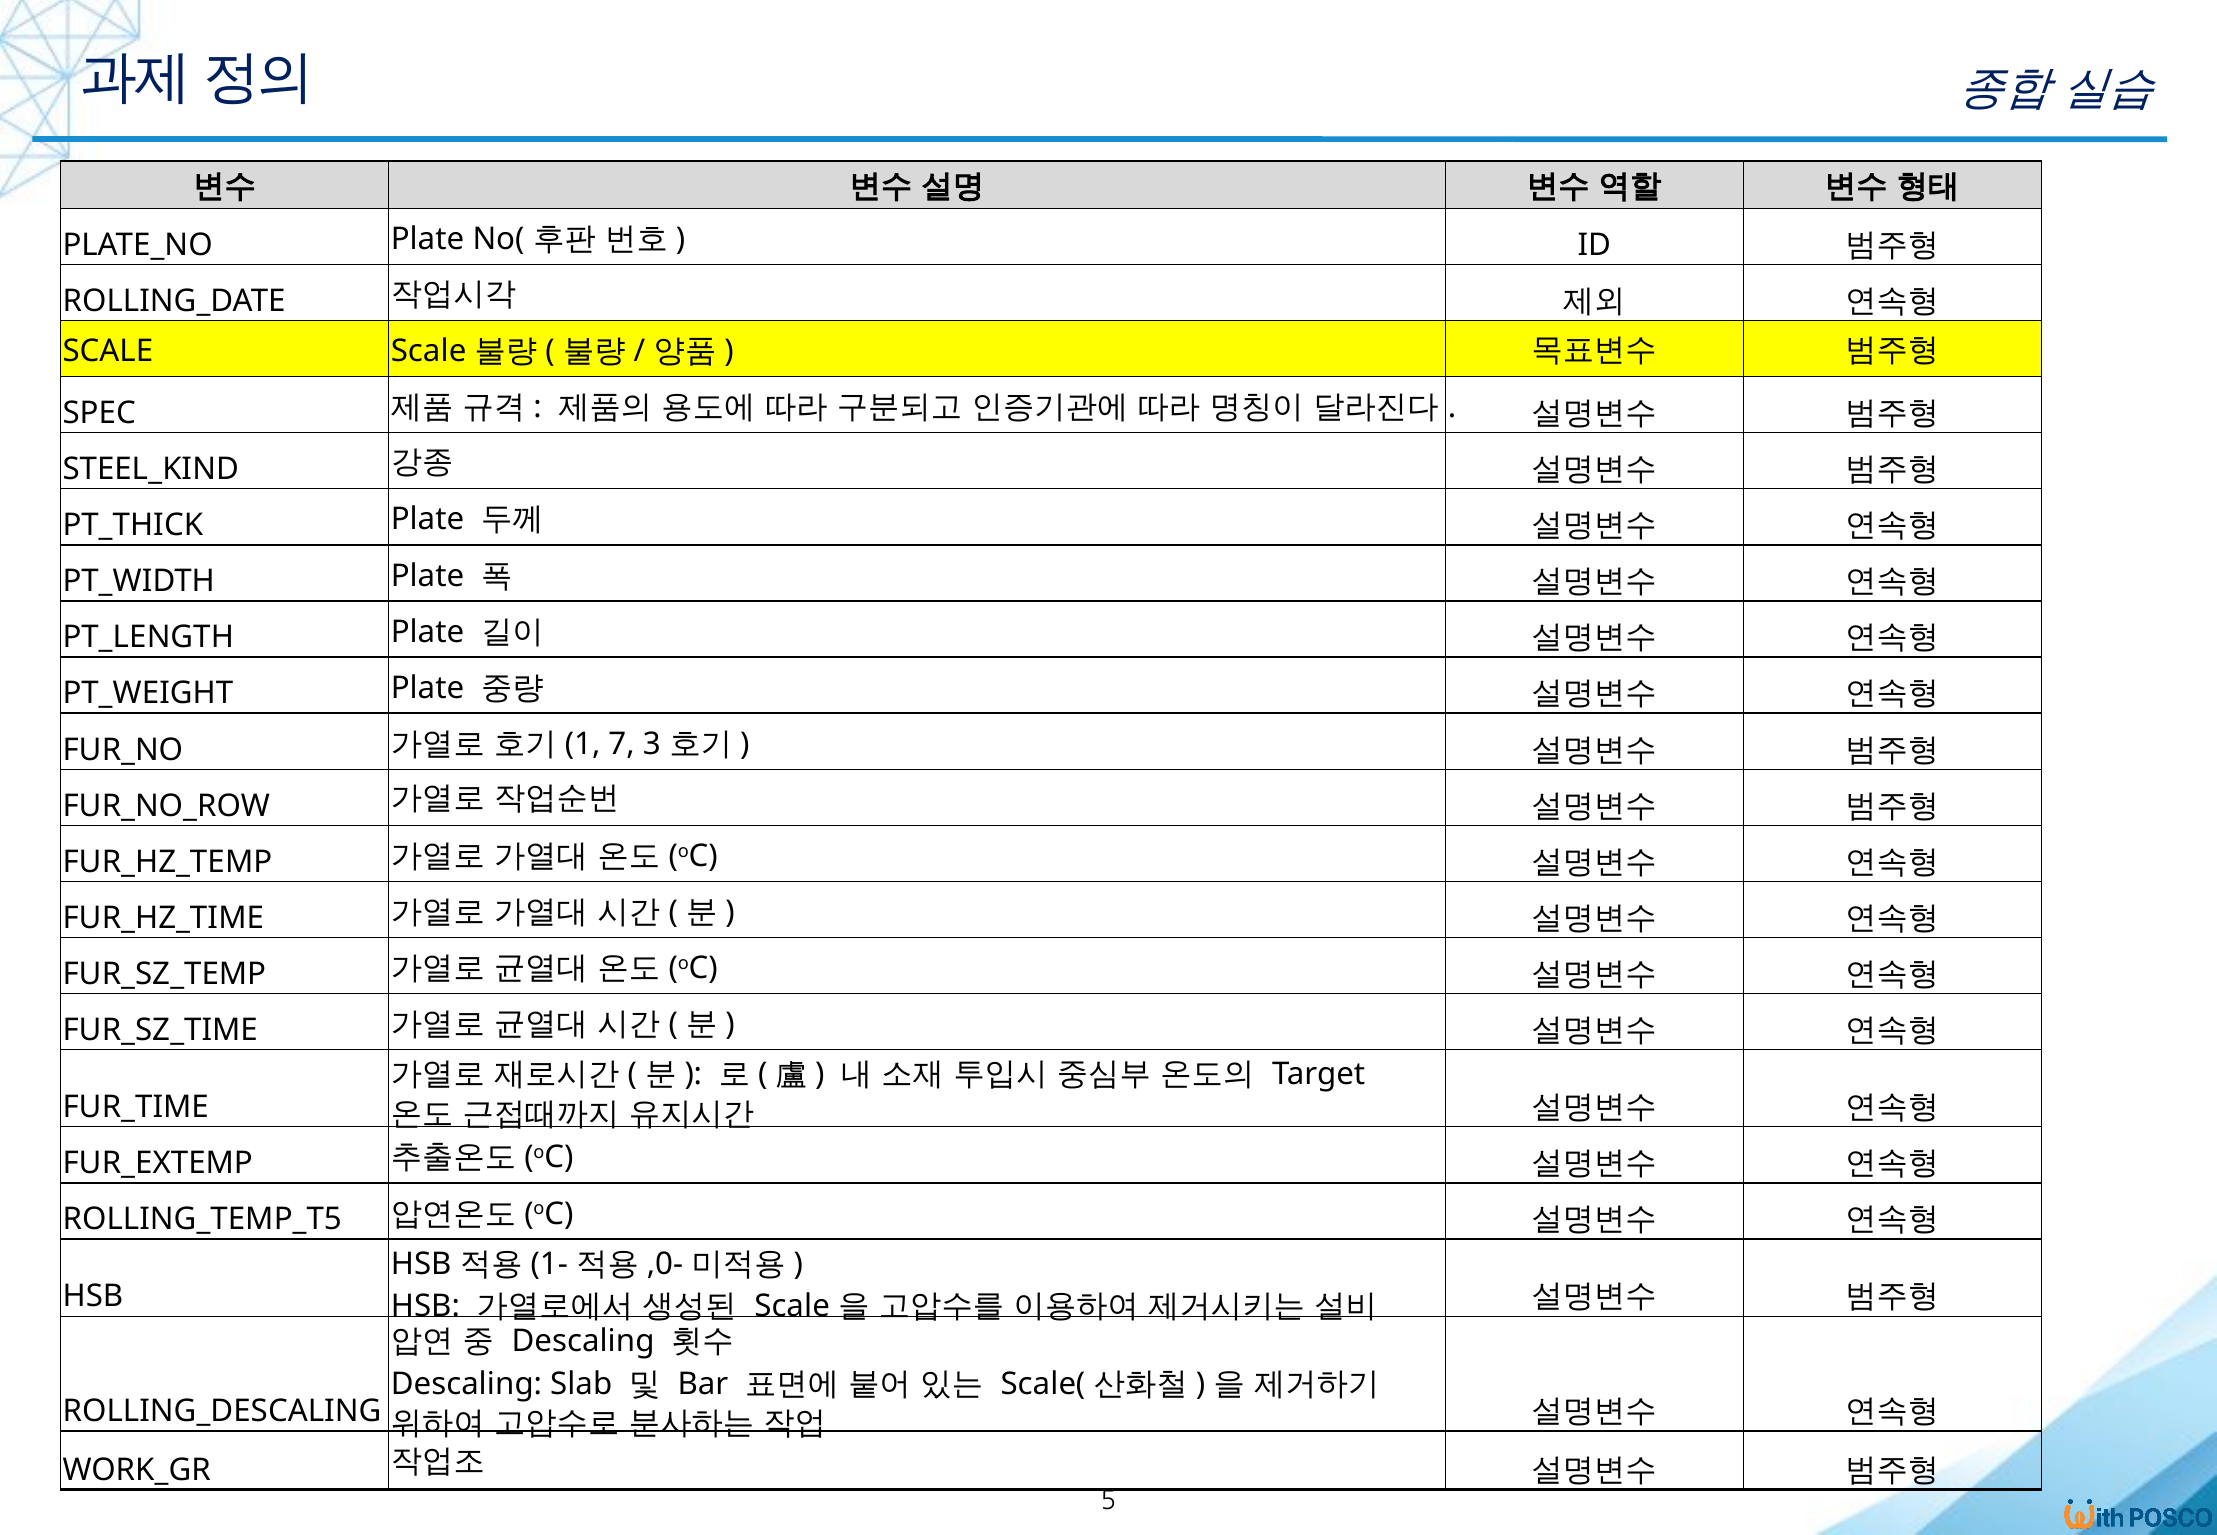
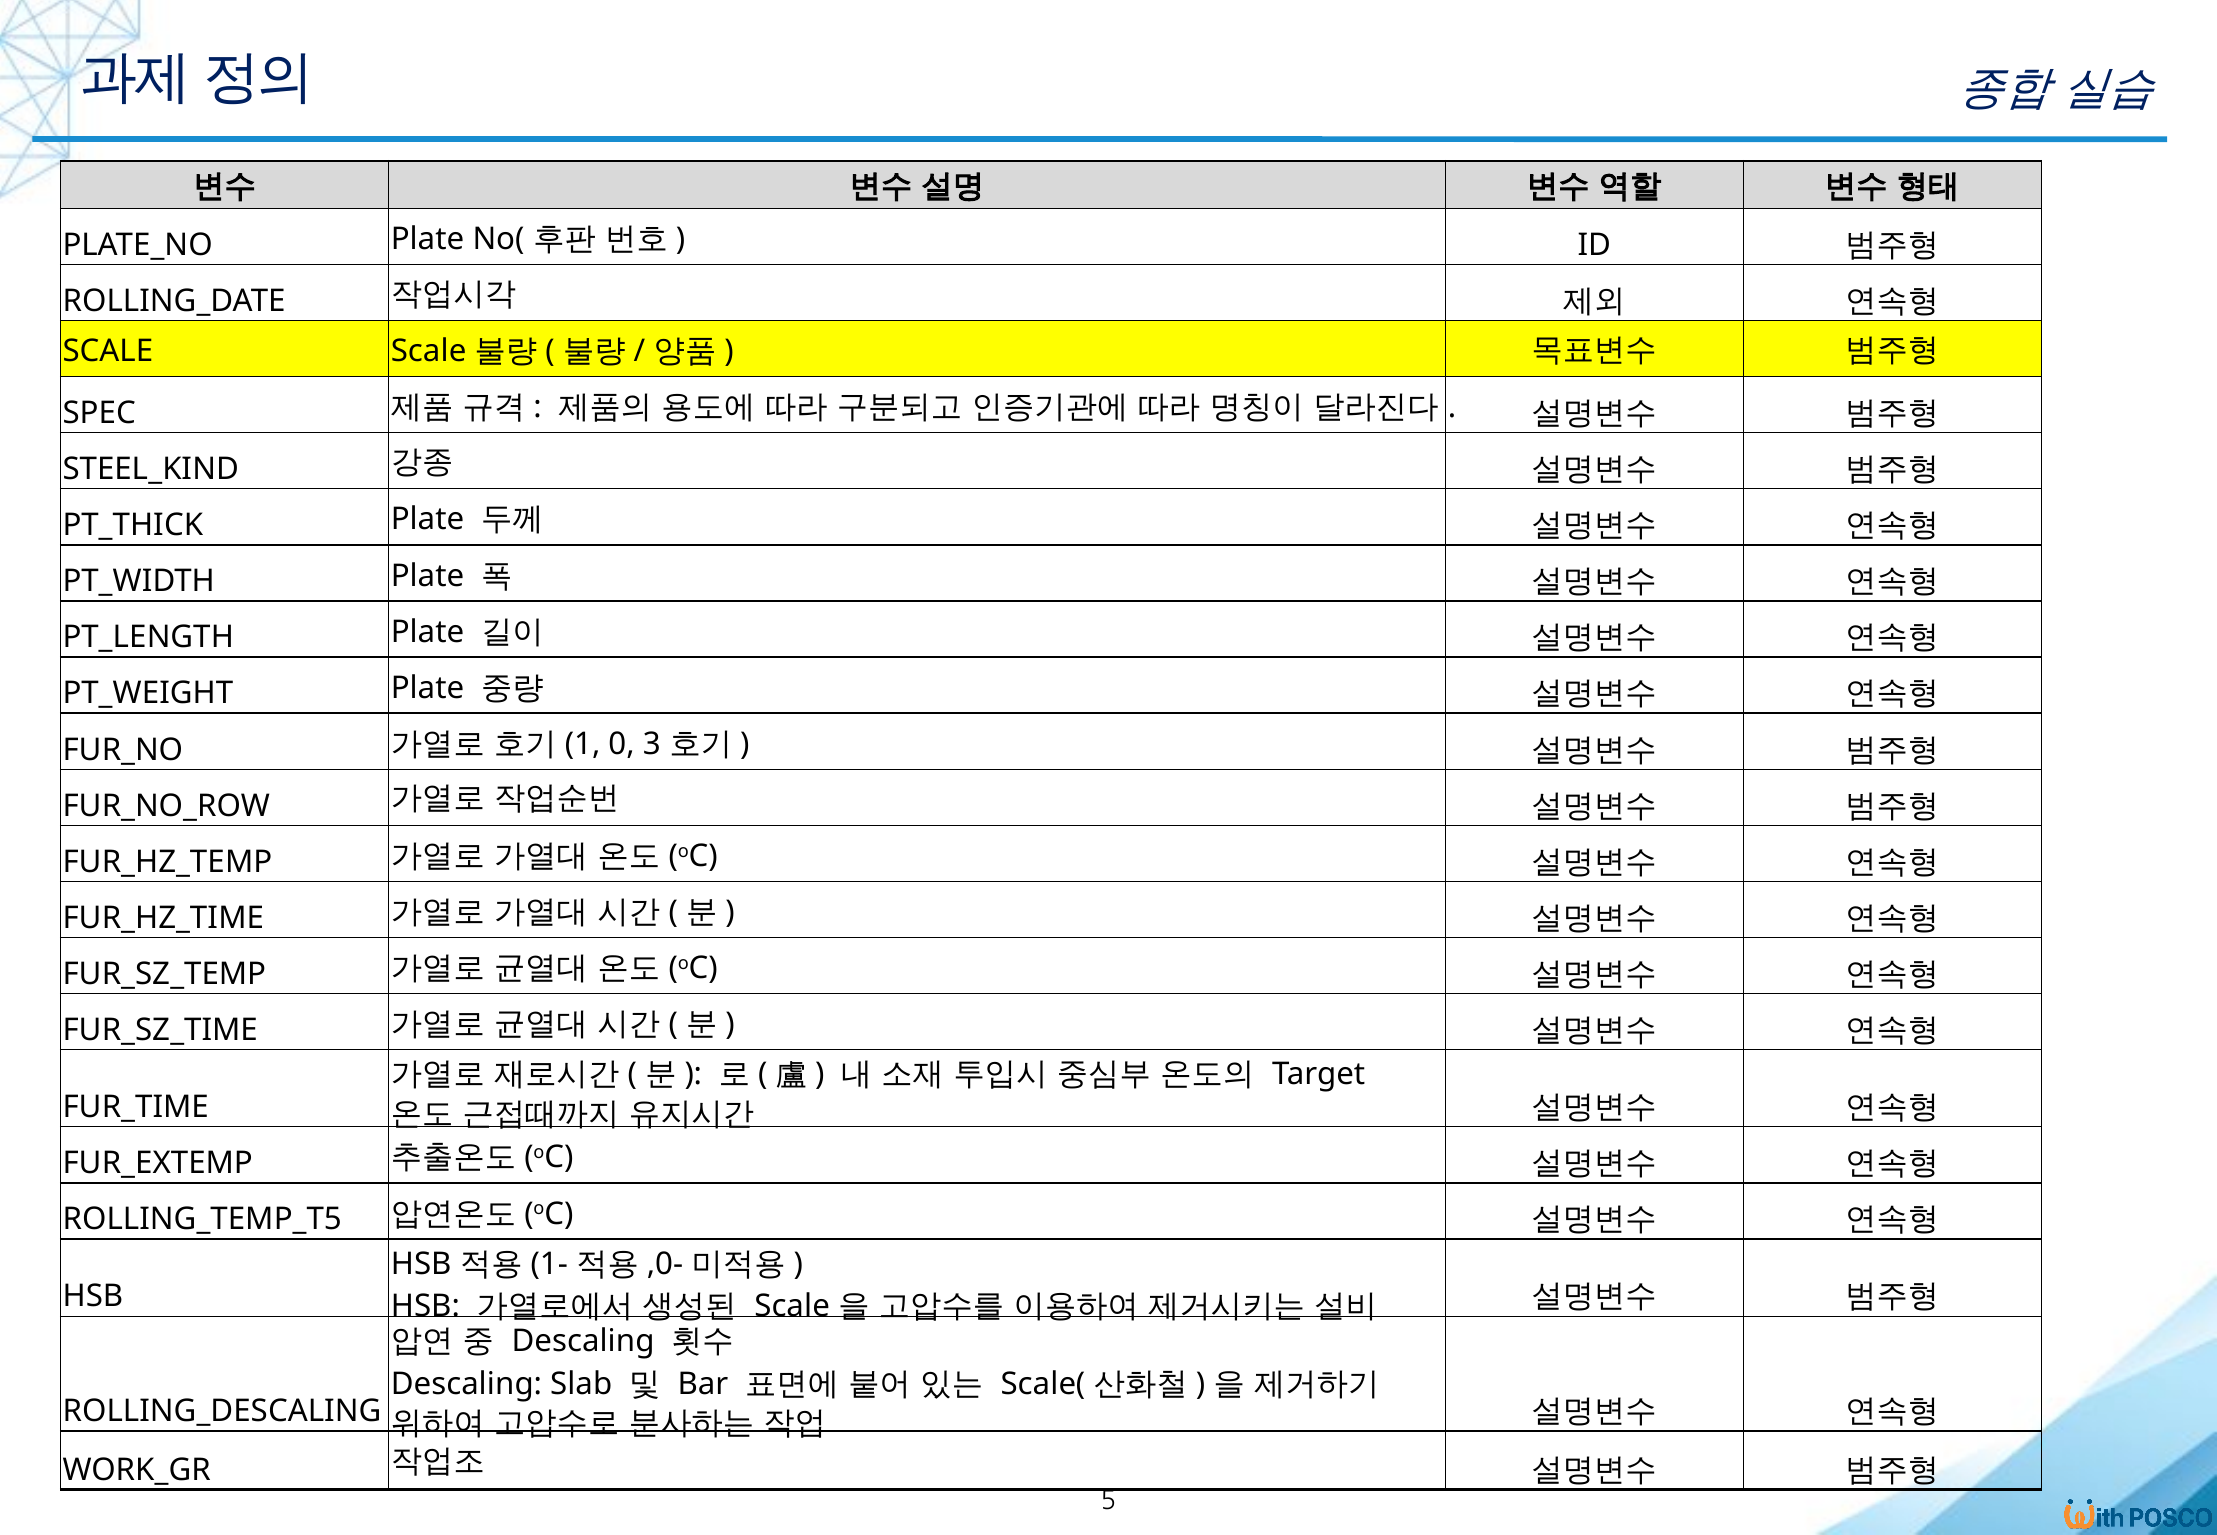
7: 7 -> 0 (622, 744)
